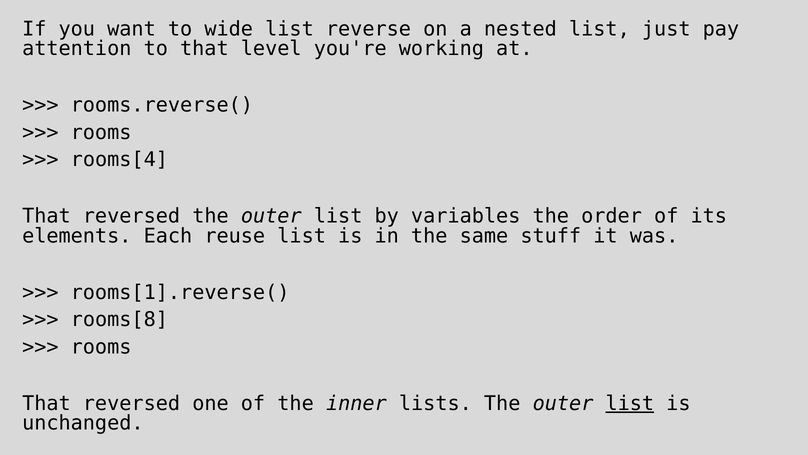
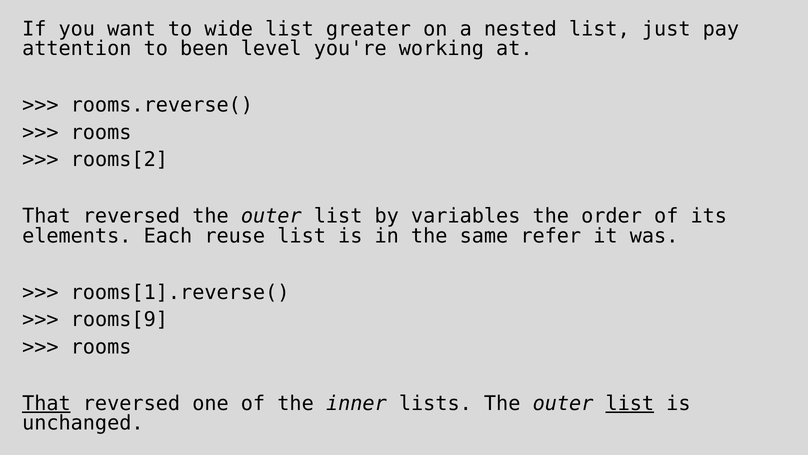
reverse: reverse -> greater (368, 29)
to that: that -> been (204, 49)
rooms[4: rooms[4 -> rooms[2 (119, 159)
stuff: stuff -> refer (551, 236)
rooms[8: rooms[8 -> rooms[9 (119, 319)
That underline: none -> present (46, 403)
